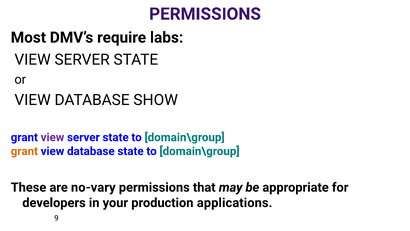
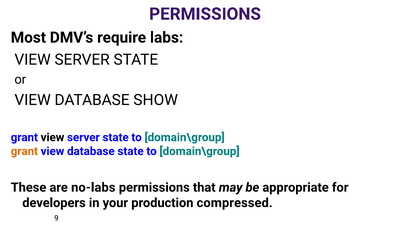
view colour: purple -> black (52, 137)
no-vary: no-vary -> no-labs (93, 187)
applications: applications -> compressed (235, 202)
